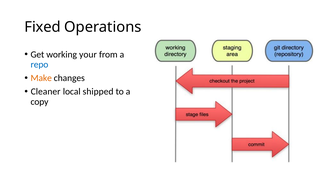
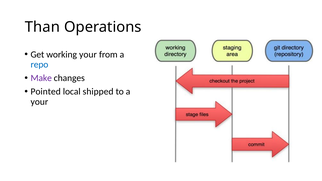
Fixed: Fixed -> Than (42, 27)
Make colour: orange -> purple (41, 78)
Cleaner: Cleaner -> Pointed (46, 92)
copy: copy -> your (39, 102)
